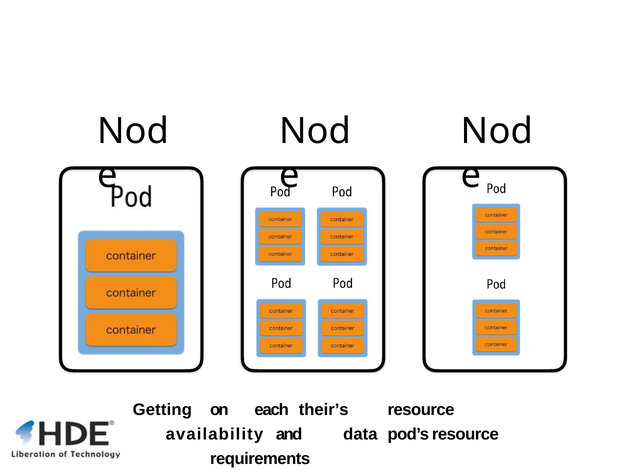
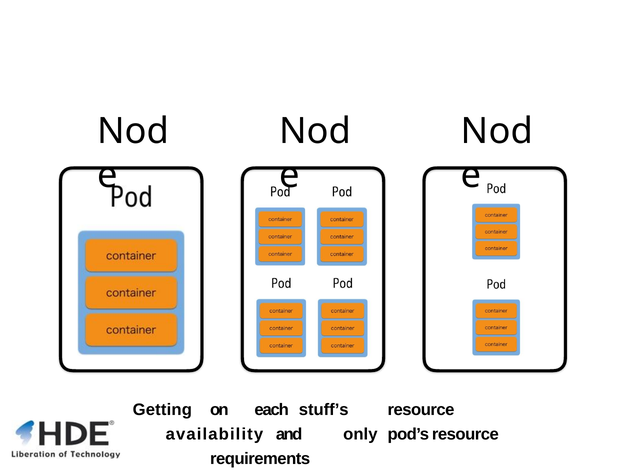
their’s: their’s -> stuff’s (324, 410)
data: data -> only (360, 434)
